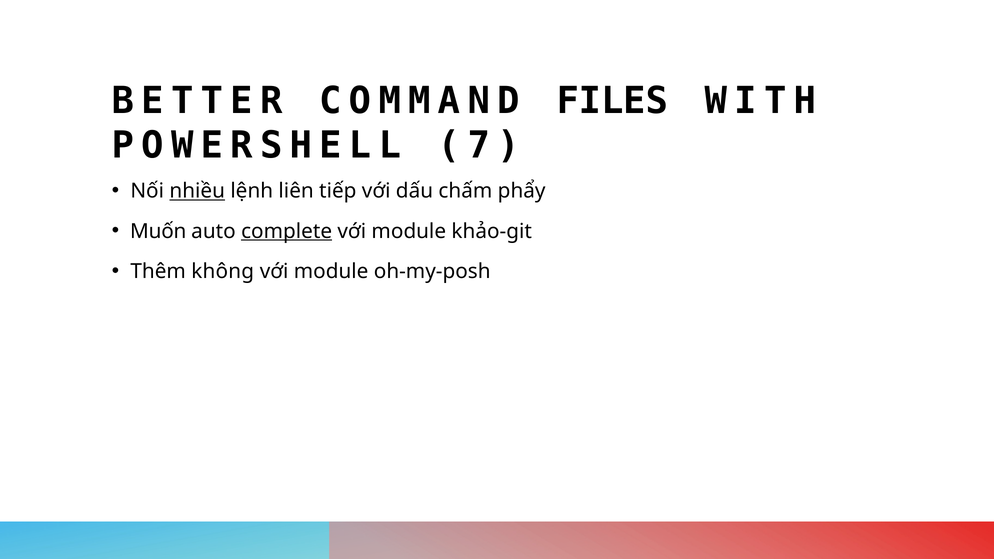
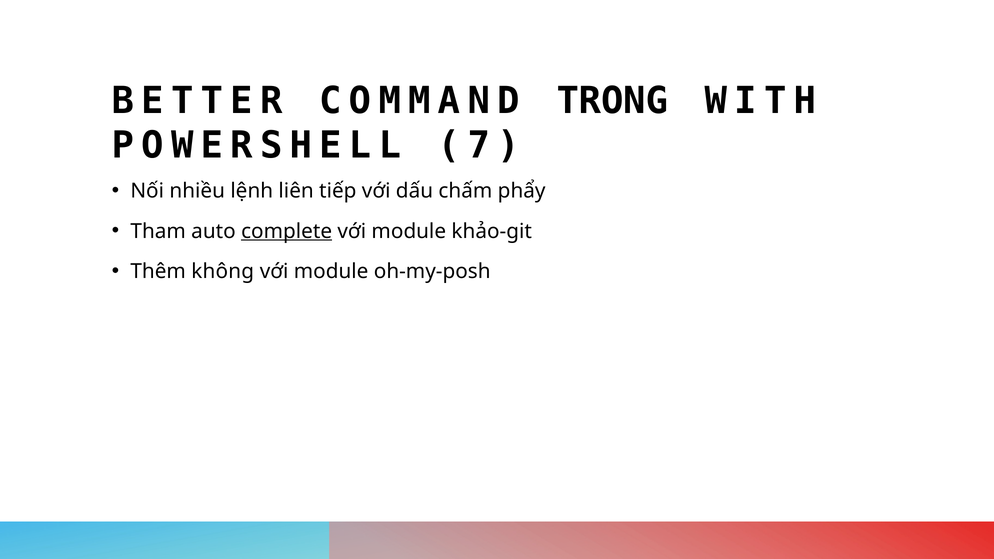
FILES: FILES -> TRONG (612, 101)
nhiều underline: present -> none (197, 191)
Muốn: Muốn -> Tham (158, 231)
